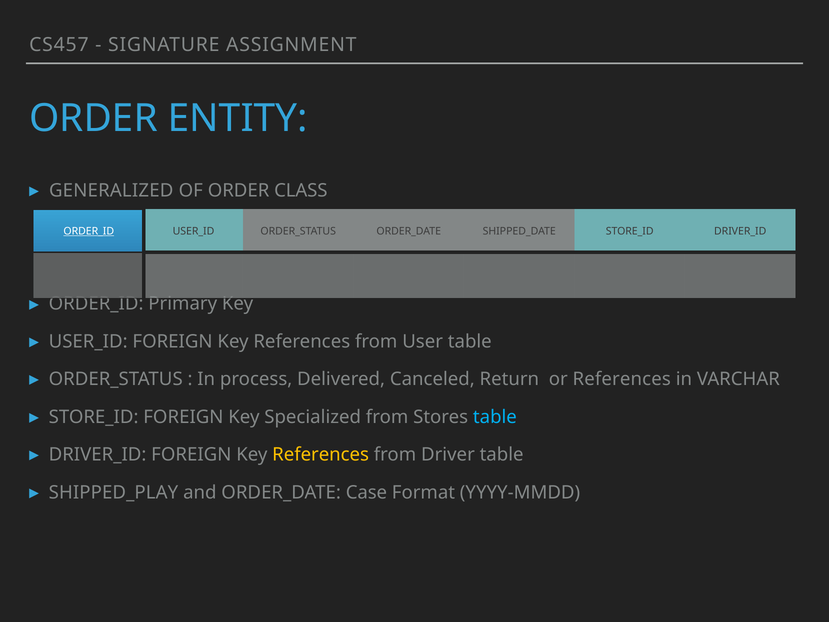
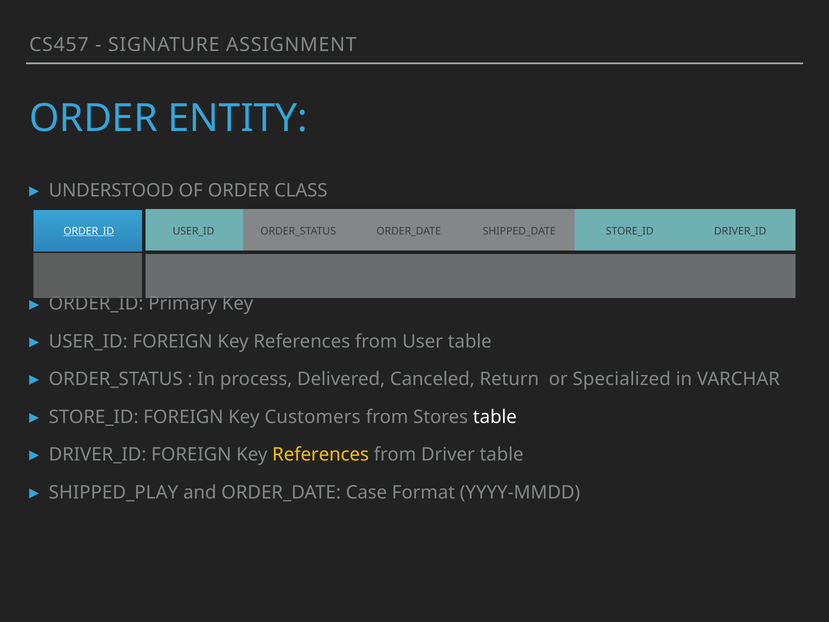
GENERALIZED: GENERALIZED -> UNDERSTOOD (111, 191)
or References: References -> Specialized (622, 379)
Specialized: Specialized -> Customers (313, 417)
table colour: light blue -> white (495, 417)
